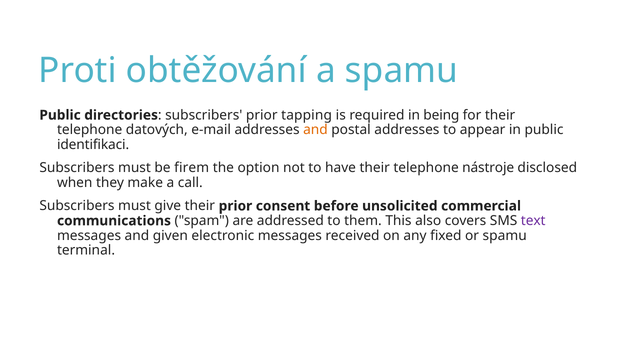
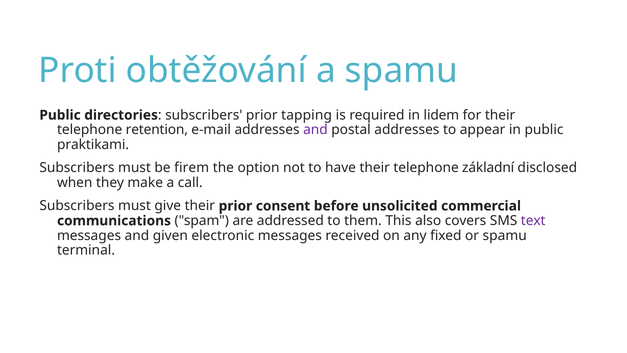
being: being -> lidem (441, 115)
datových: datových -> retention (157, 130)
and colour: orange -> purple (315, 130)
identifikaci: identifikaci -> praktikami (93, 145)
nástroje: nástroje -> základní (488, 168)
